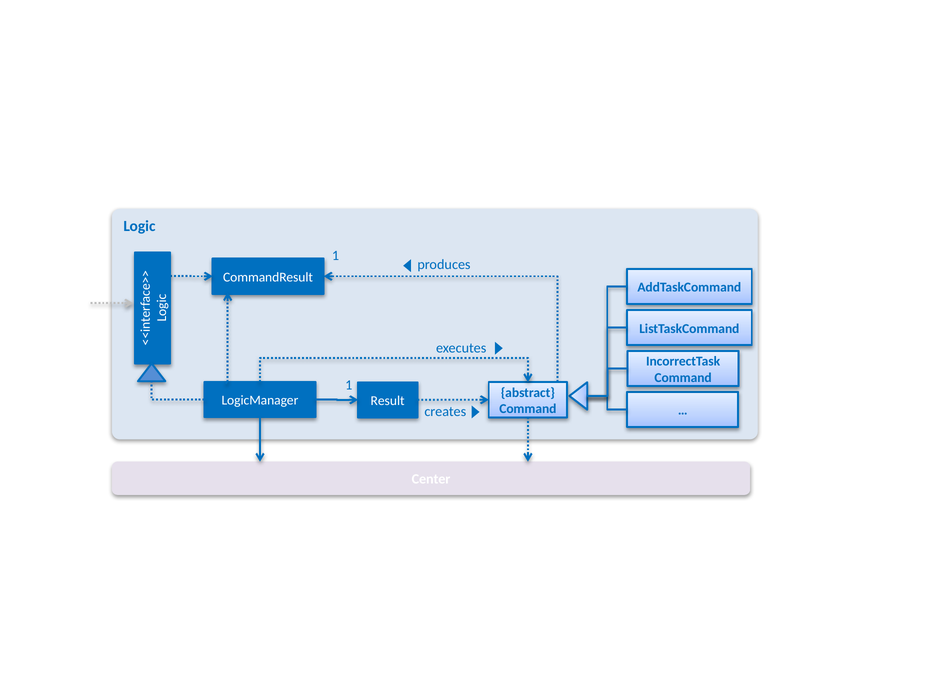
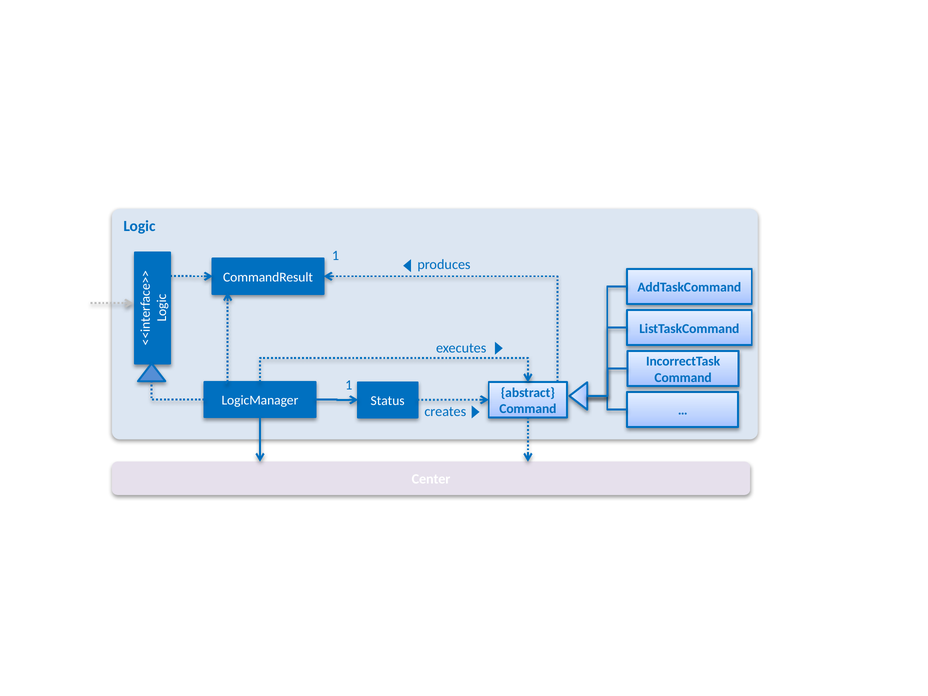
Result: Result -> Status (388, 401)
